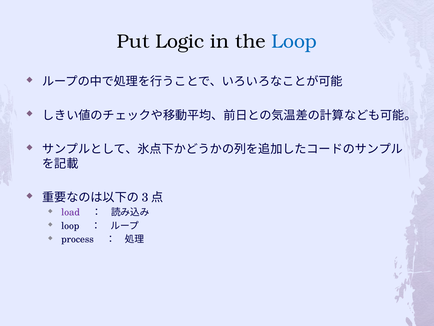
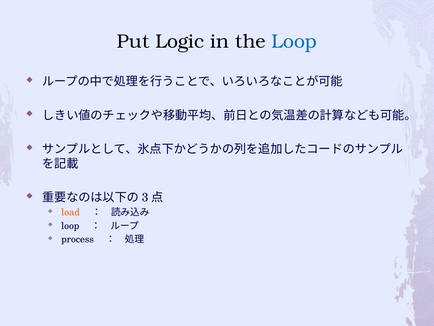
load colour: purple -> orange (71, 212)
